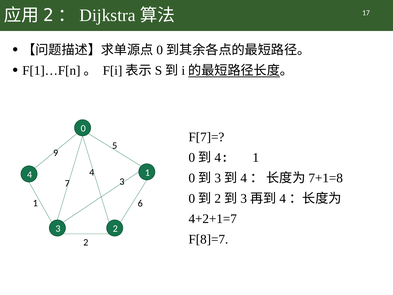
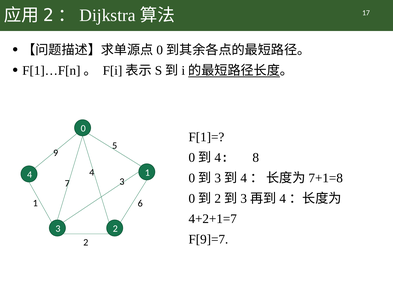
F[7]=: F[7]= -> F[1]= (206, 137)
1: 1 -> 8 (256, 157)
F[8]=7: F[8]=7 -> F[9]=7 (208, 239)
